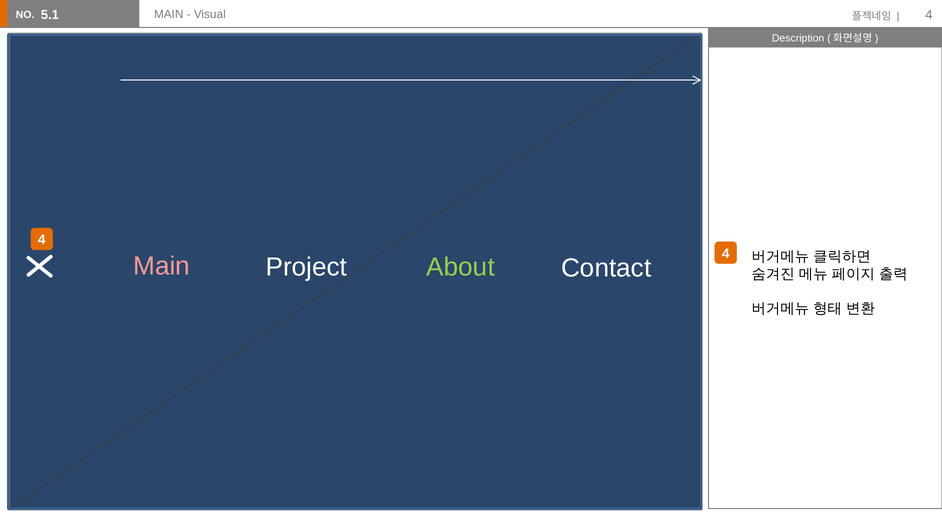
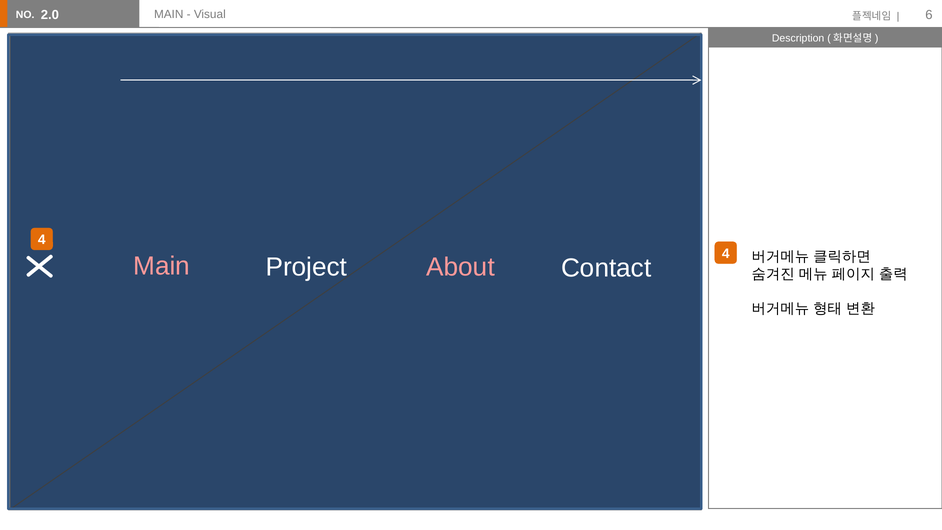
5.1: 5.1 -> 2.0 (50, 15)
4: 4 -> 6 (929, 15)
About colour: light green -> pink (461, 267)
